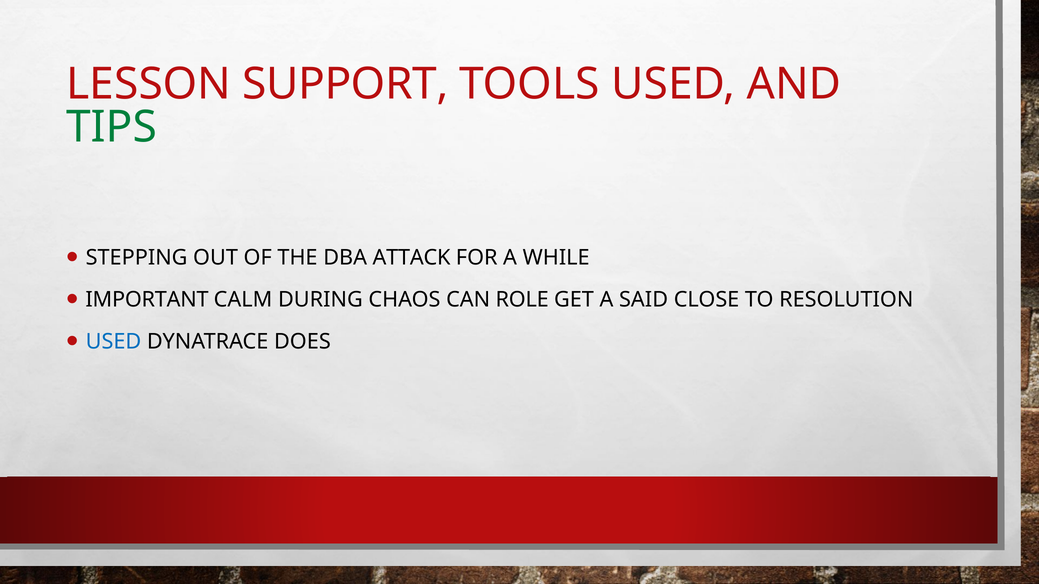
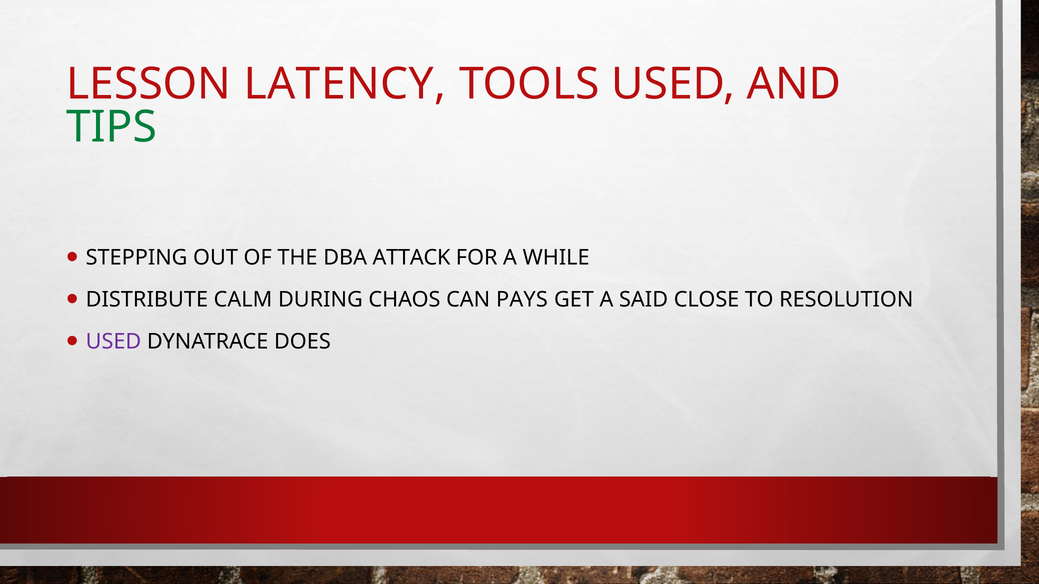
SUPPORT: SUPPORT -> LATENCY (345, 84)
IMPORTANT: IMPORTANT -> DISTRIBUTE (147, 300)
ROLE: ROLE -> PAYS (522, 300)
USED colour: blue -> purple (113, 342)
